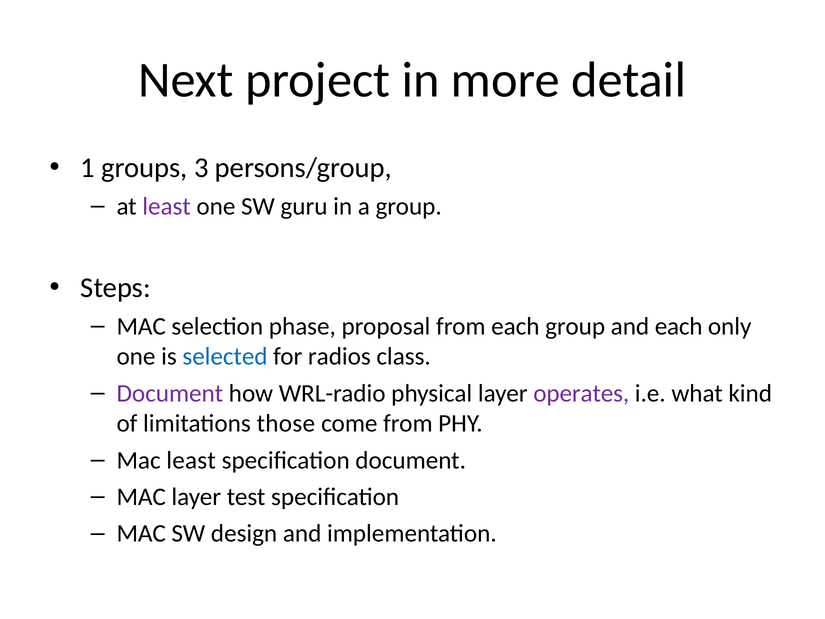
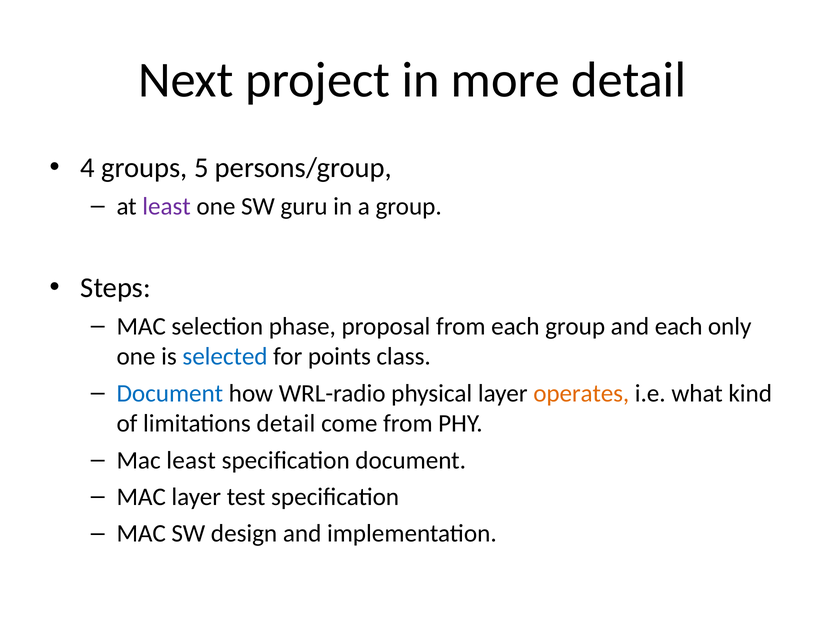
1: 1 -> 4 (88, 168)
3: 3 -> 5 (201, 168)
radios: radios -> points (339, 357)
Document colour: purple -> blue (170, 393)
operates colour: purple -> orange (581, 393)
limitations those: those -> detail (286, 423)
